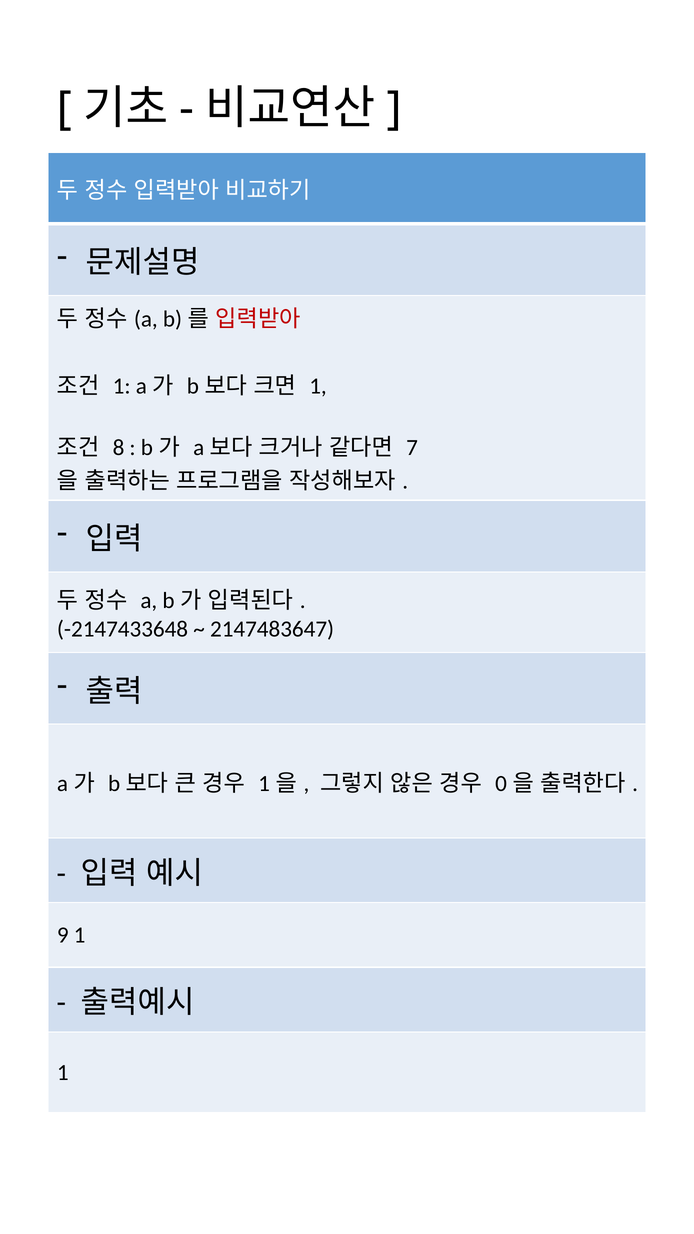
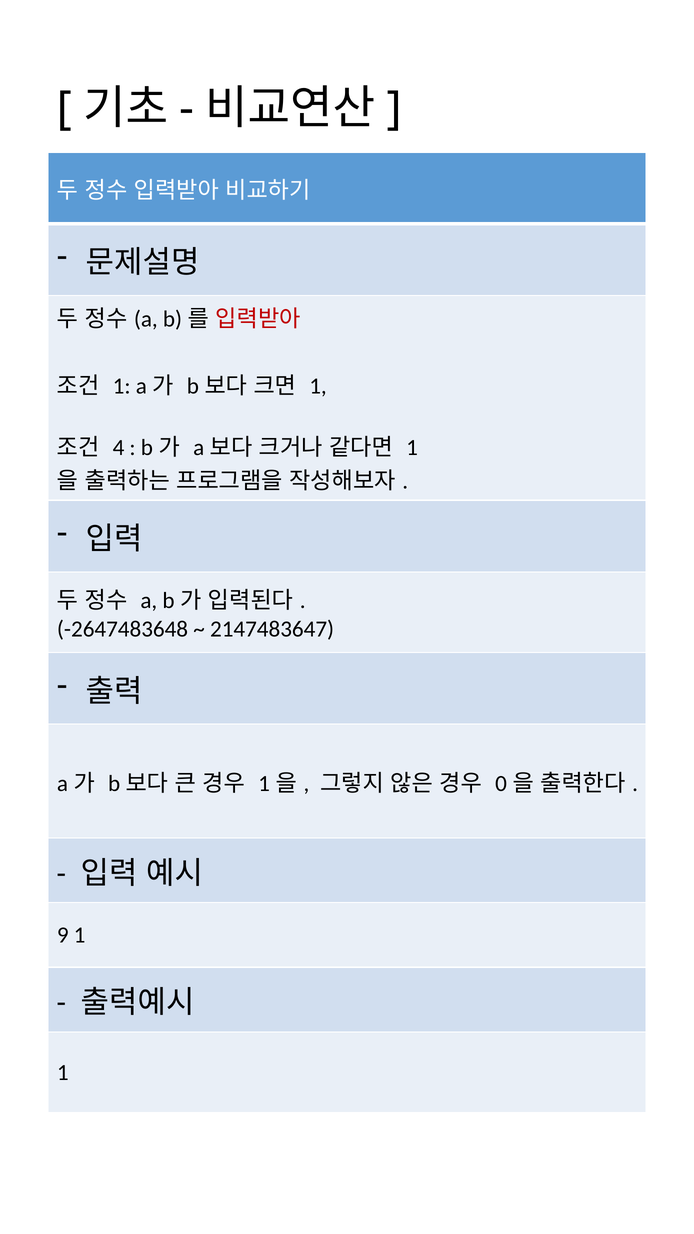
8: 8 -> 4 (119, 448)
7: 7 -> 1 (412, 448)
-2147433648: -2147433648 -> -2647483648 (123, 629)
